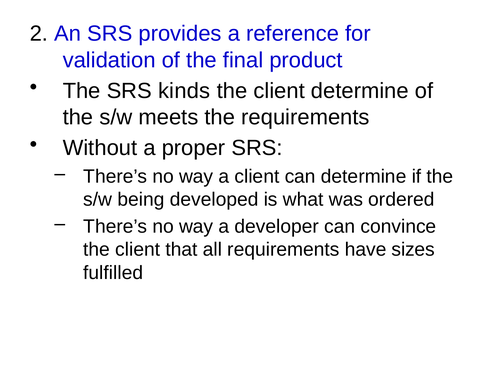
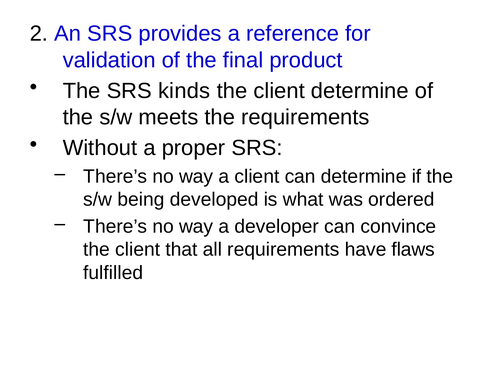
sizes: sizes -> flaws (413, 250)
